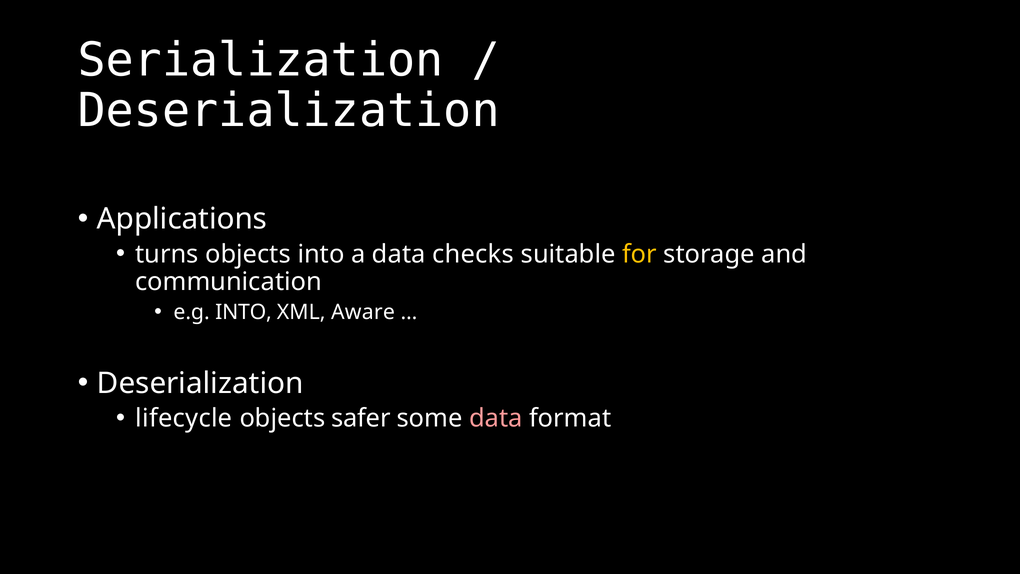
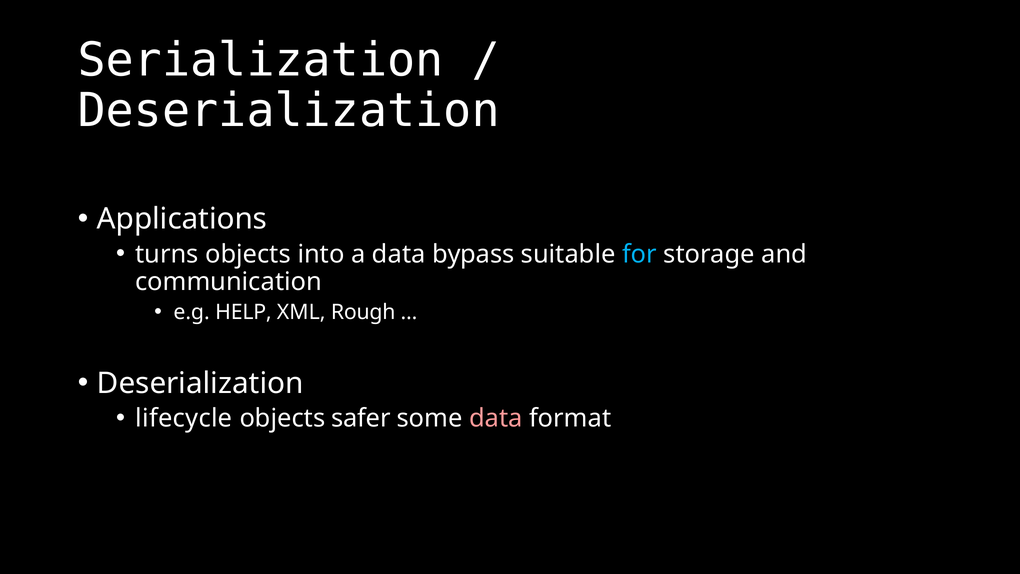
checks: checks -> bypass (473, 254)
for colour: yellow -> light blue (639, 254)
e.g INTO: INTO -> HELP (243, 312)
Aware: Aware -> Rough (363, 312)
